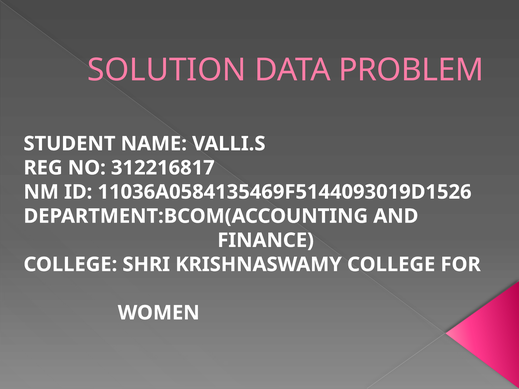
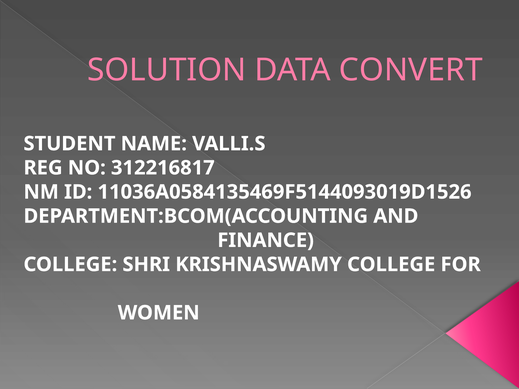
PROBLEM: PROBLEM -> CONVERT (411, 70)
